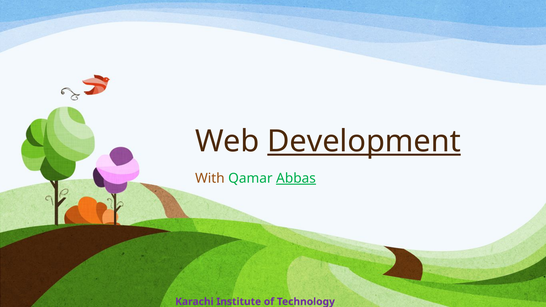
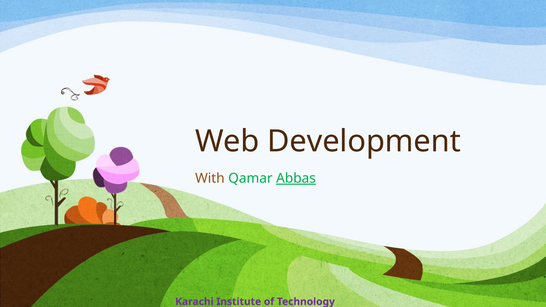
Development underline: present -> none (364, 142)
